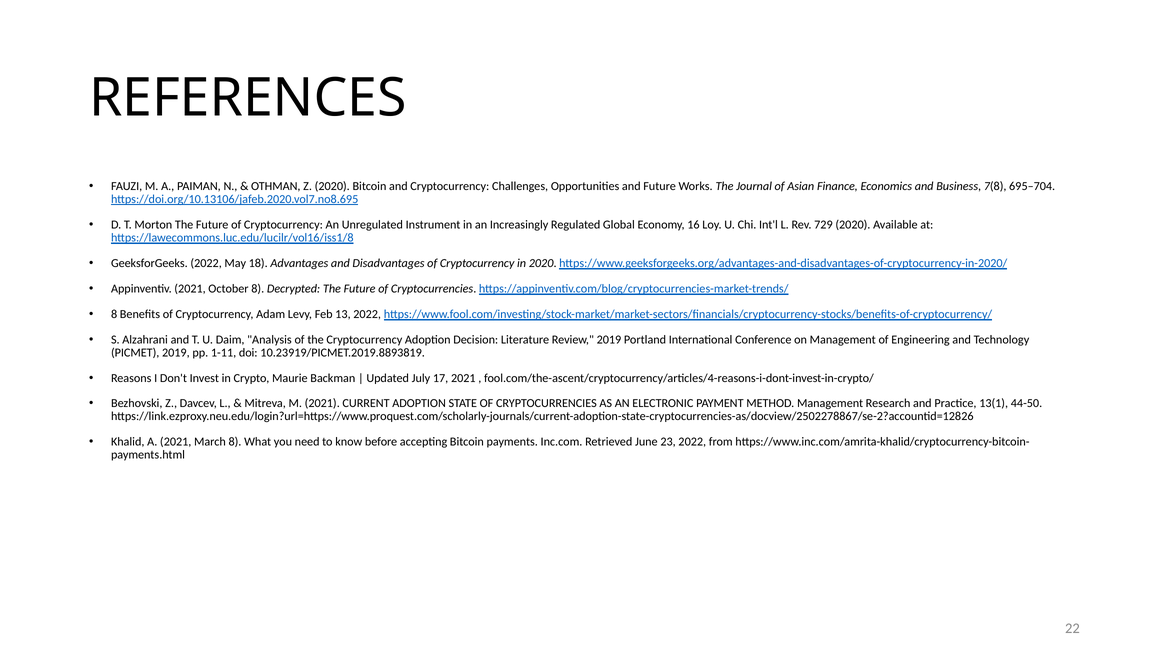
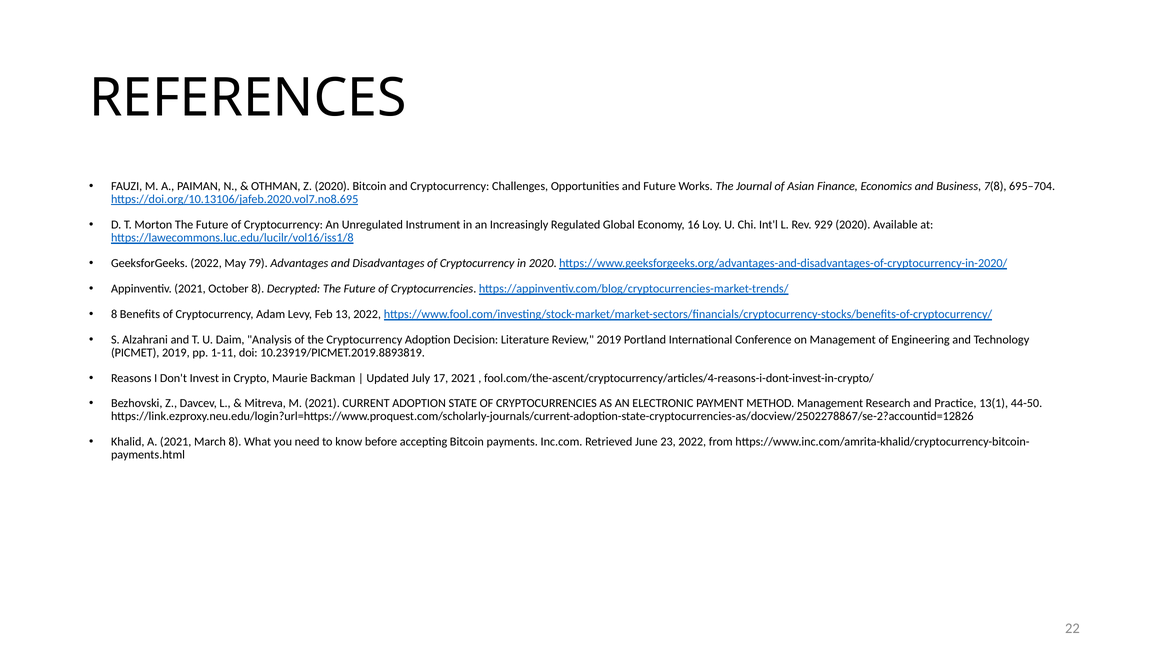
729: 729 -> 929 (823, 224)
18: 18 -> 79 (258, 263)
